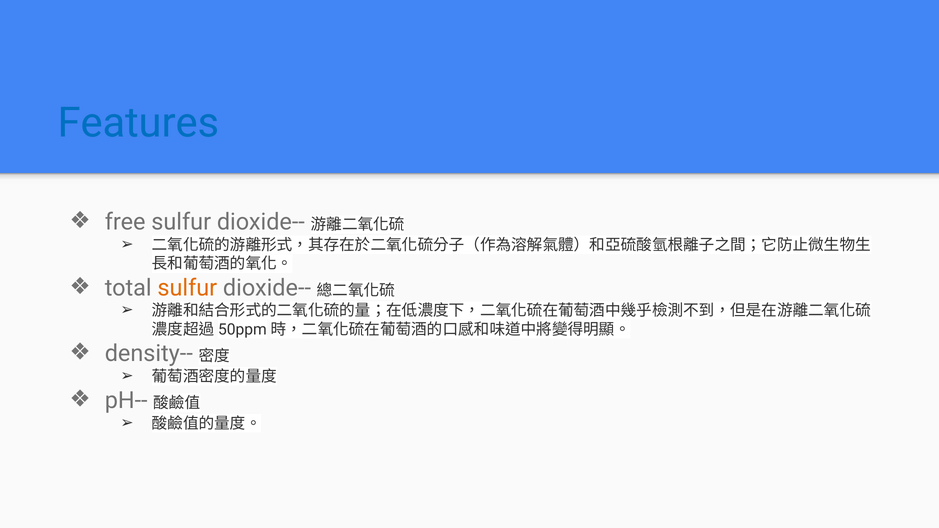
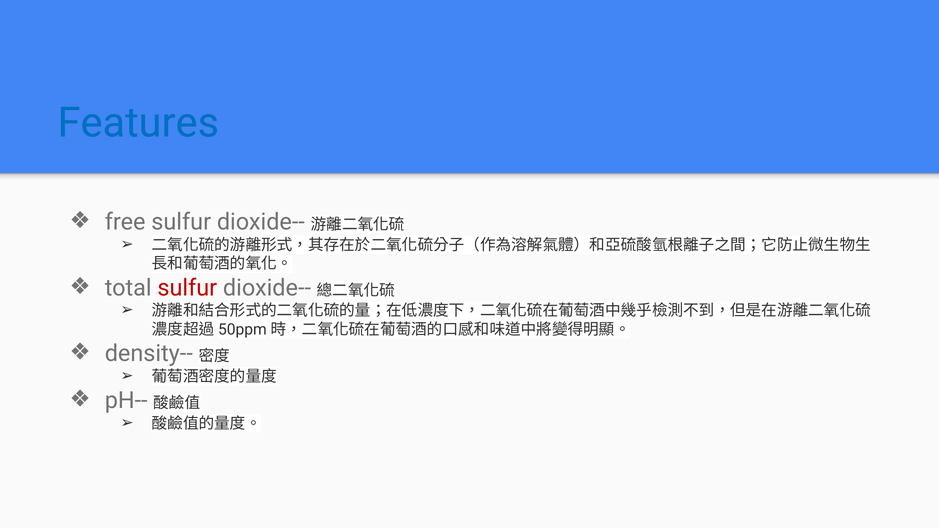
sulfur colour: orange -> red (187, 288)
